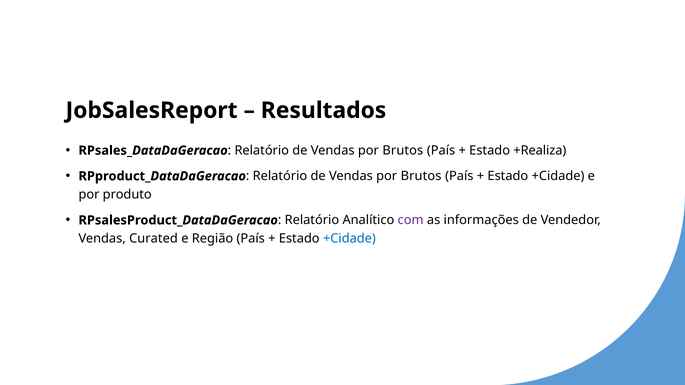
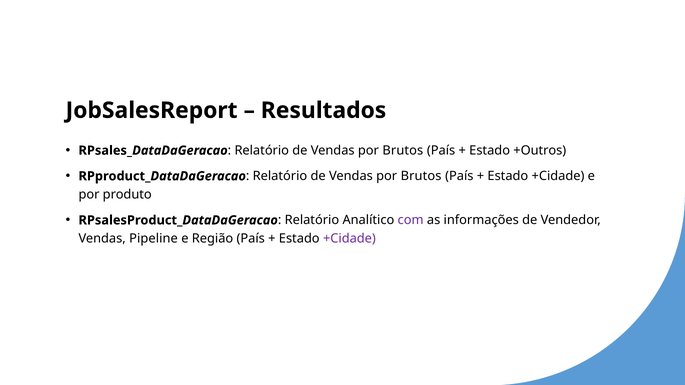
+Realiza: +Realiza -> +Outros (540, 151)
Curated: Curated -> Pipeline (154, 239)
+Cidade colour: blue -> purple (349, 239)
